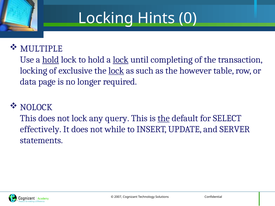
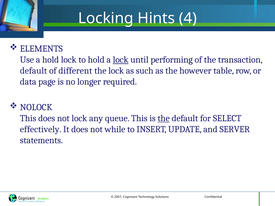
0: 0 -> 4 (188, 18)
MULTIPLE: MULTIPLE -> ELEMENTS (41, 49)
hold underline: present -> none (51, 60)
completing: completing -> performing (172, 60)
locking: locking -> default (34, 71)
exclusive: exclusive -> different (75, 71)
lock underline: present -> none (116, 71)
query: query -> queue (117, 118)
